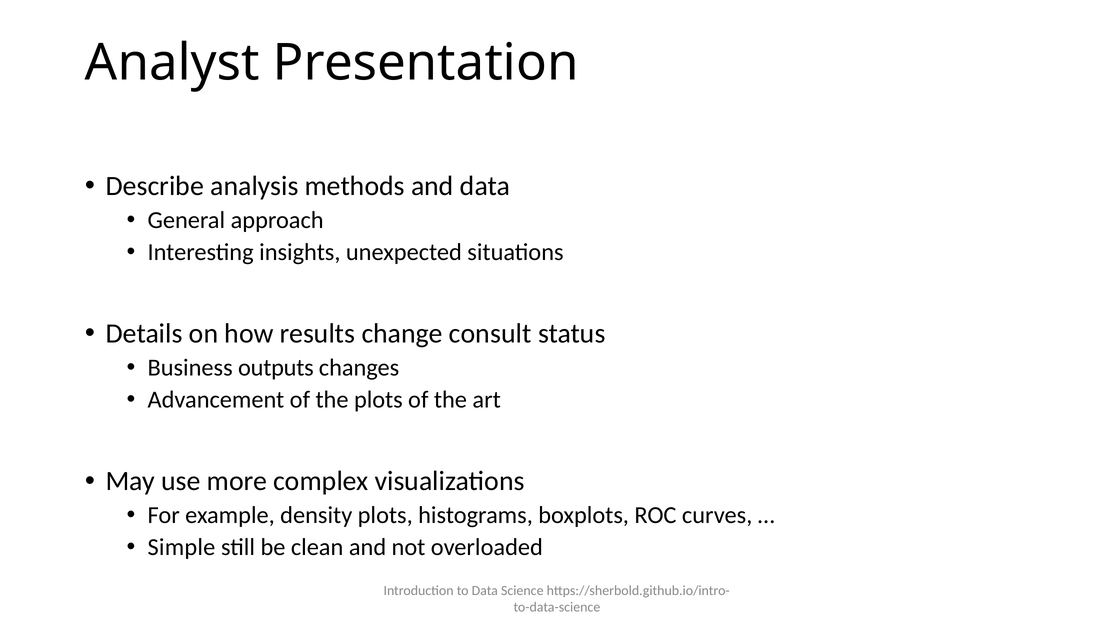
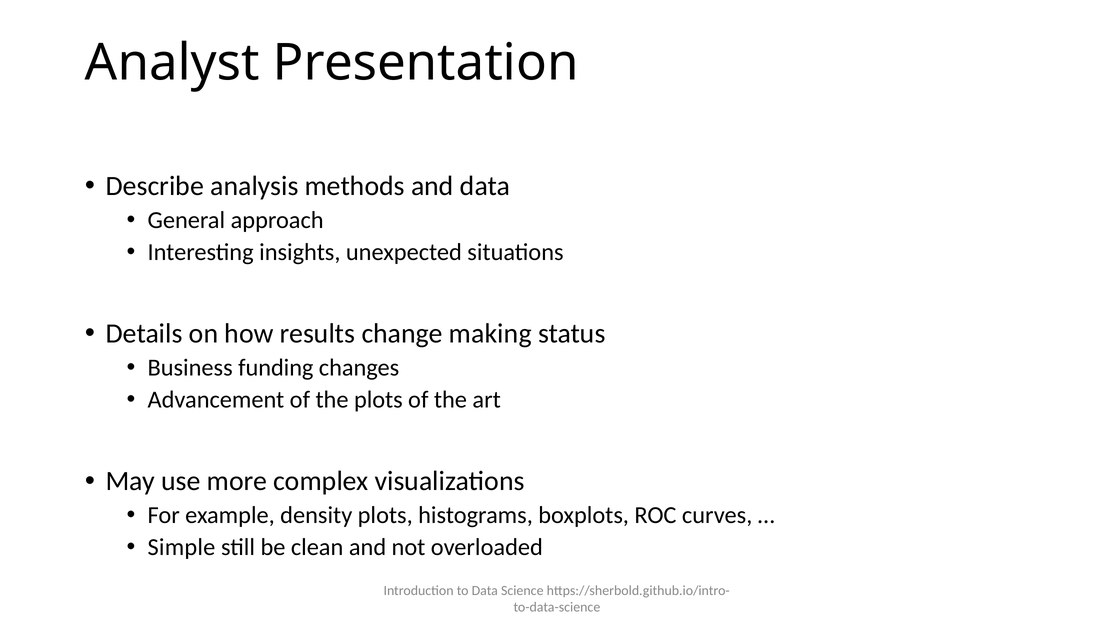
consult: consult -> making (490, 333)
outputs: outputs -> funding (276, 367)
